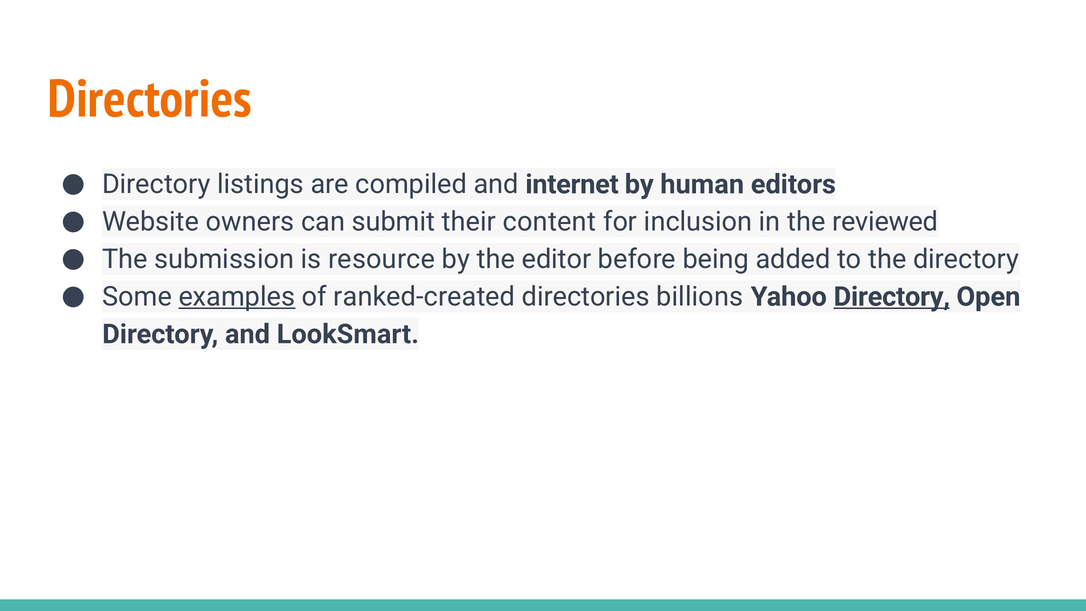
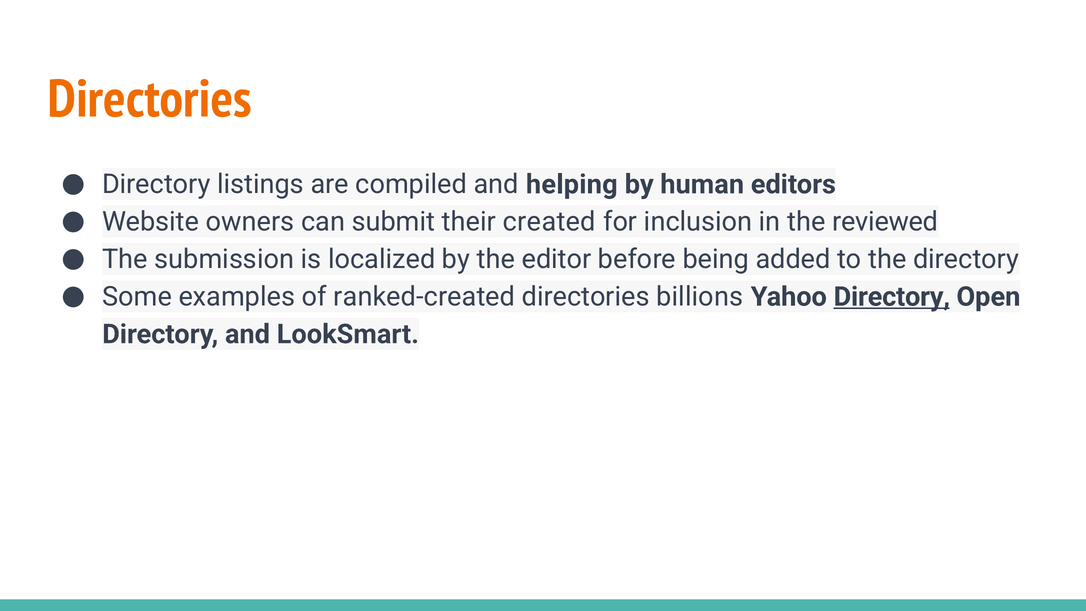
internet: internet -> helping (572, 184)
content: content -> created (549, 222)
resource: resource -> localized (382, 259)
examples underline: present -> none (237, 297)
